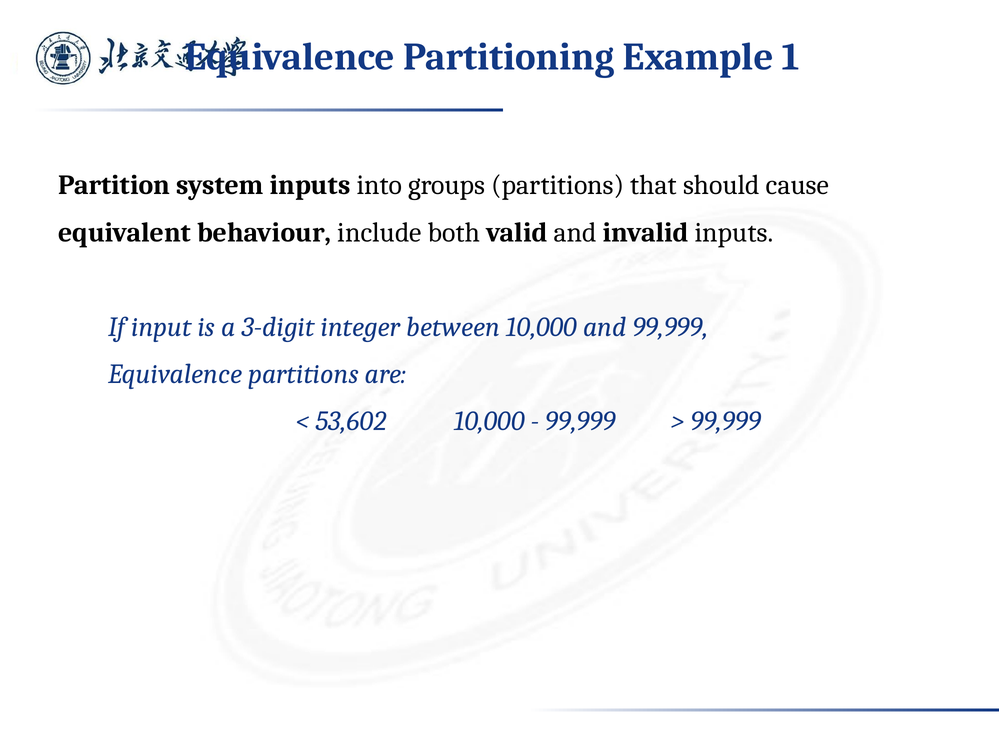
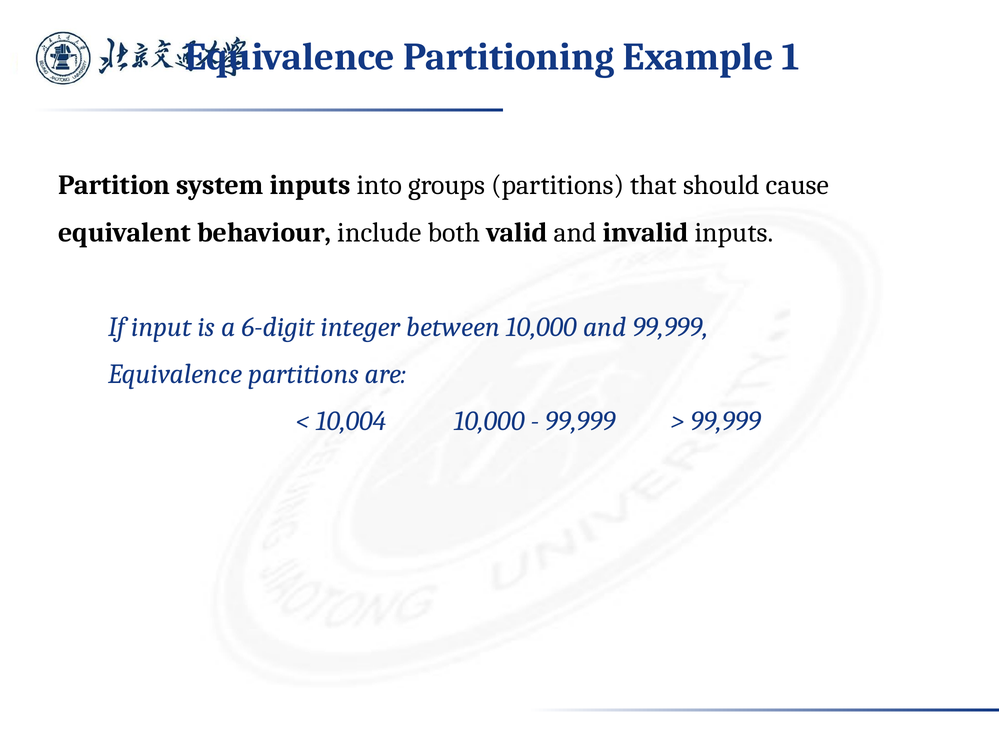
3-digit: 3-digit -> 6-digit (278, 327)
53,602: 53,602 -> 10,004 (351, 421)
